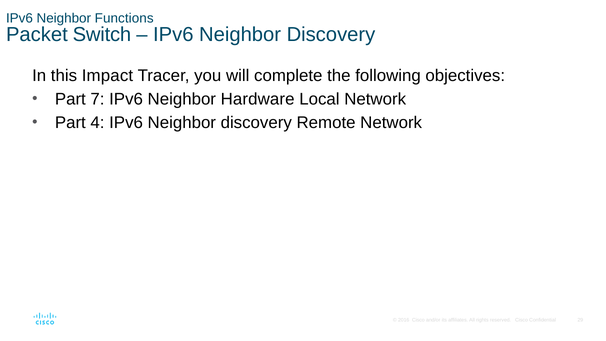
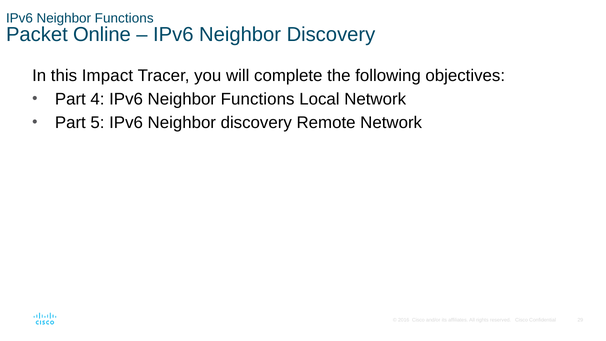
Switch: Switch -> Online (102, 34)
7: 7 -> 4 (97, 99)
Hardware: Hardware -> Functions (258, 99)
4: 4 -> 5 (97, 123)
